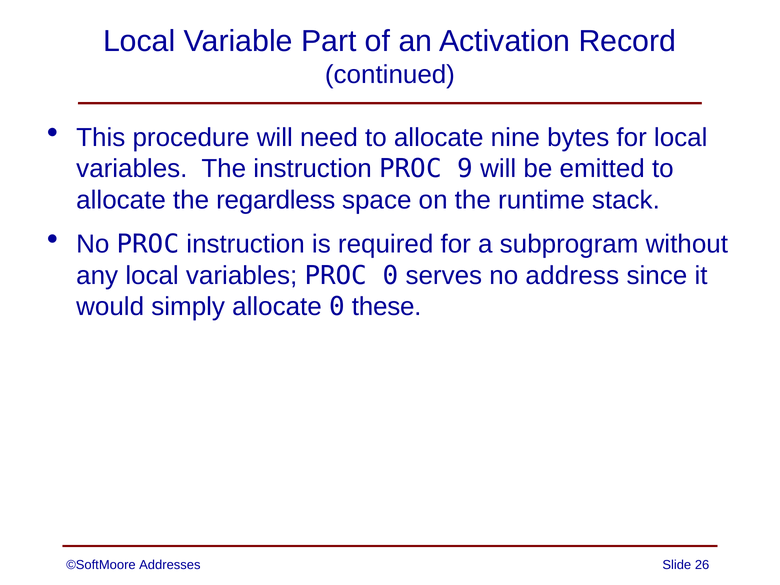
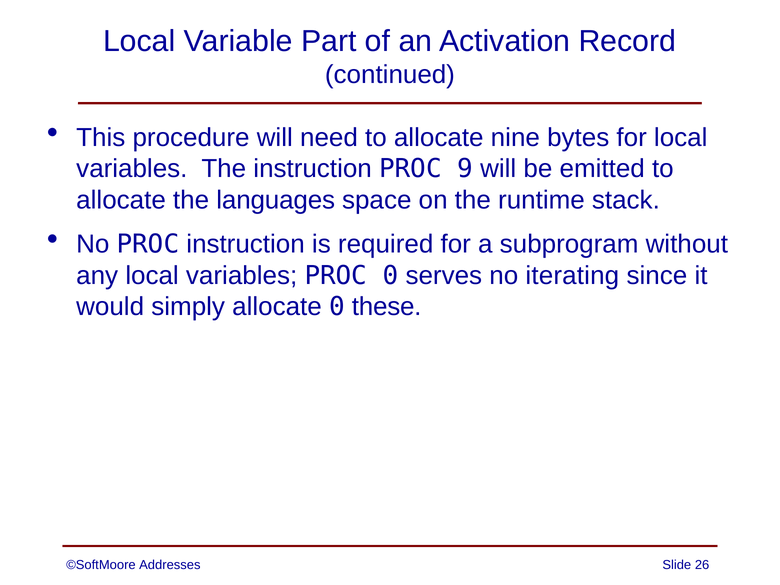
regardless: regardless -> languages (276, 200)
address: address -> iterating (572, 275)
